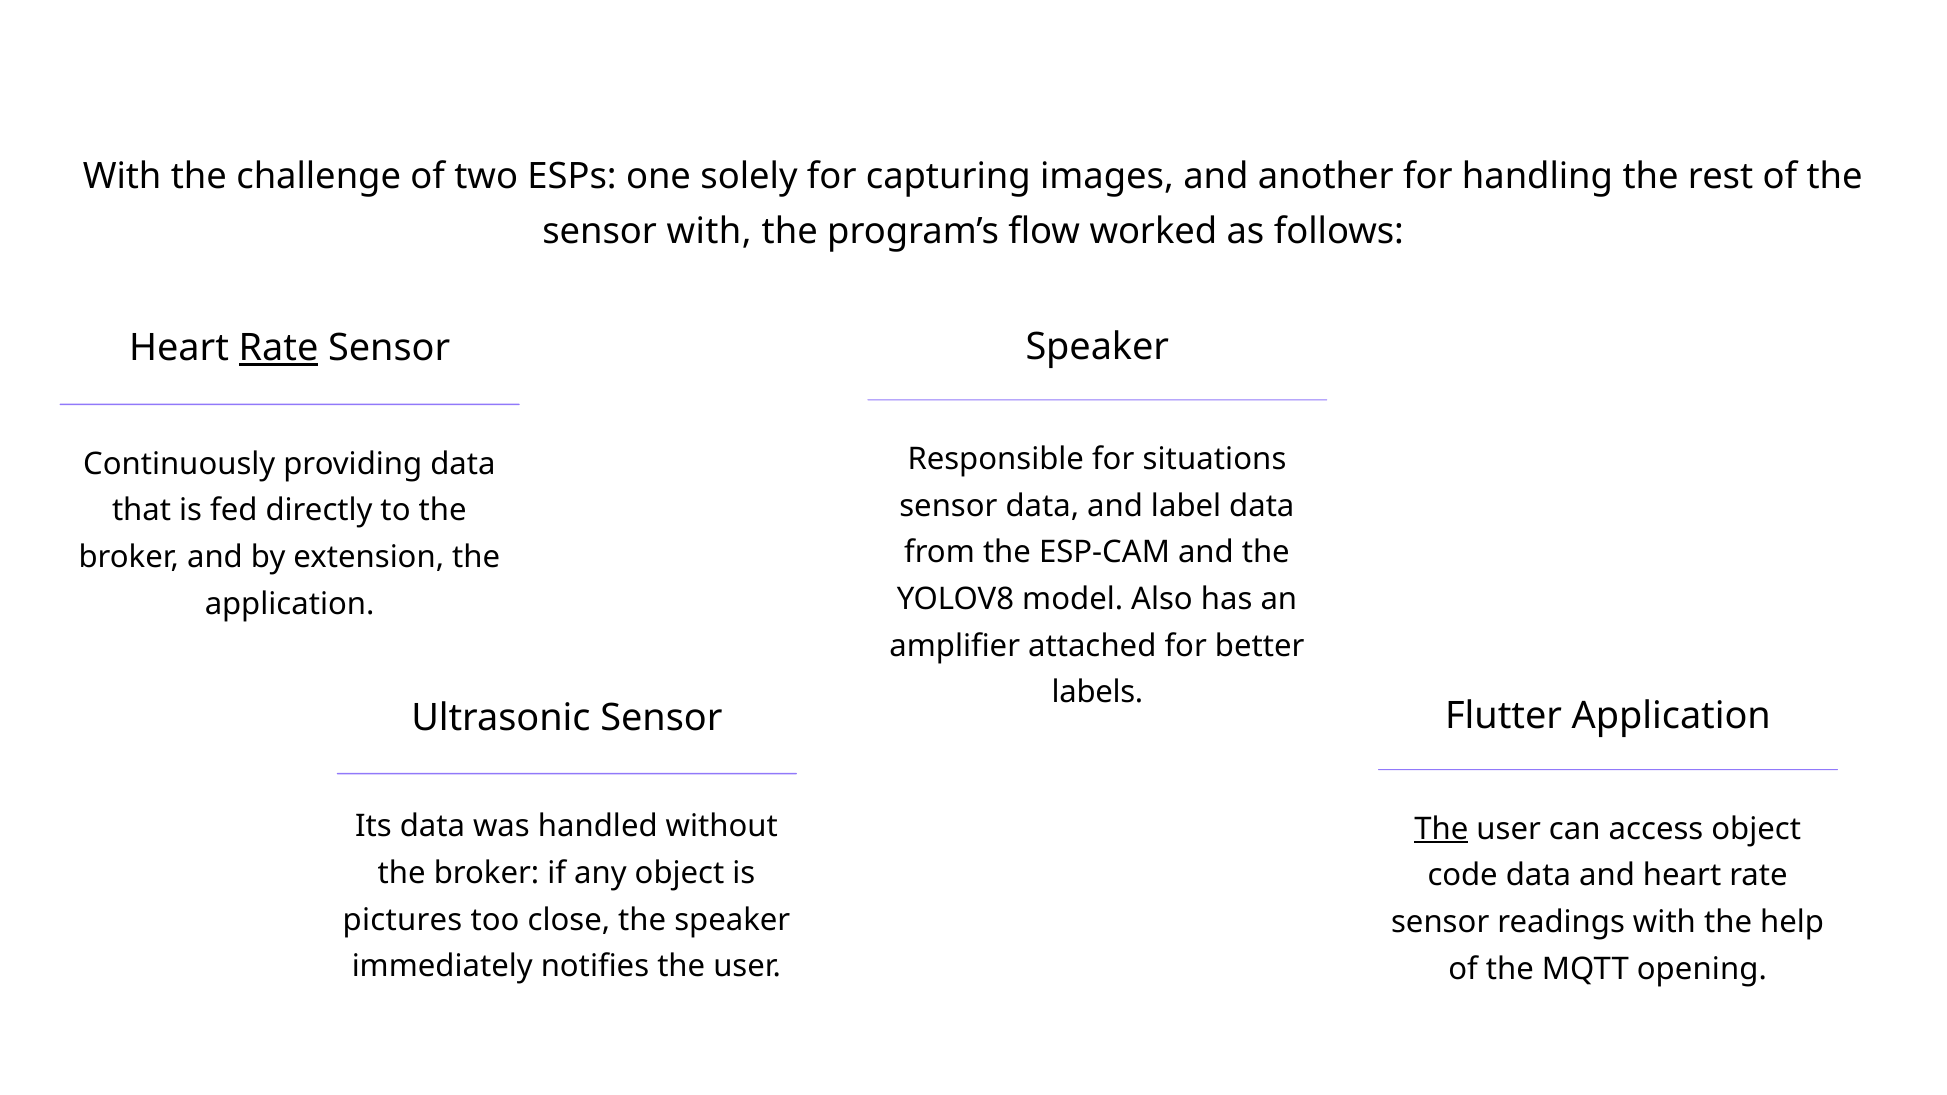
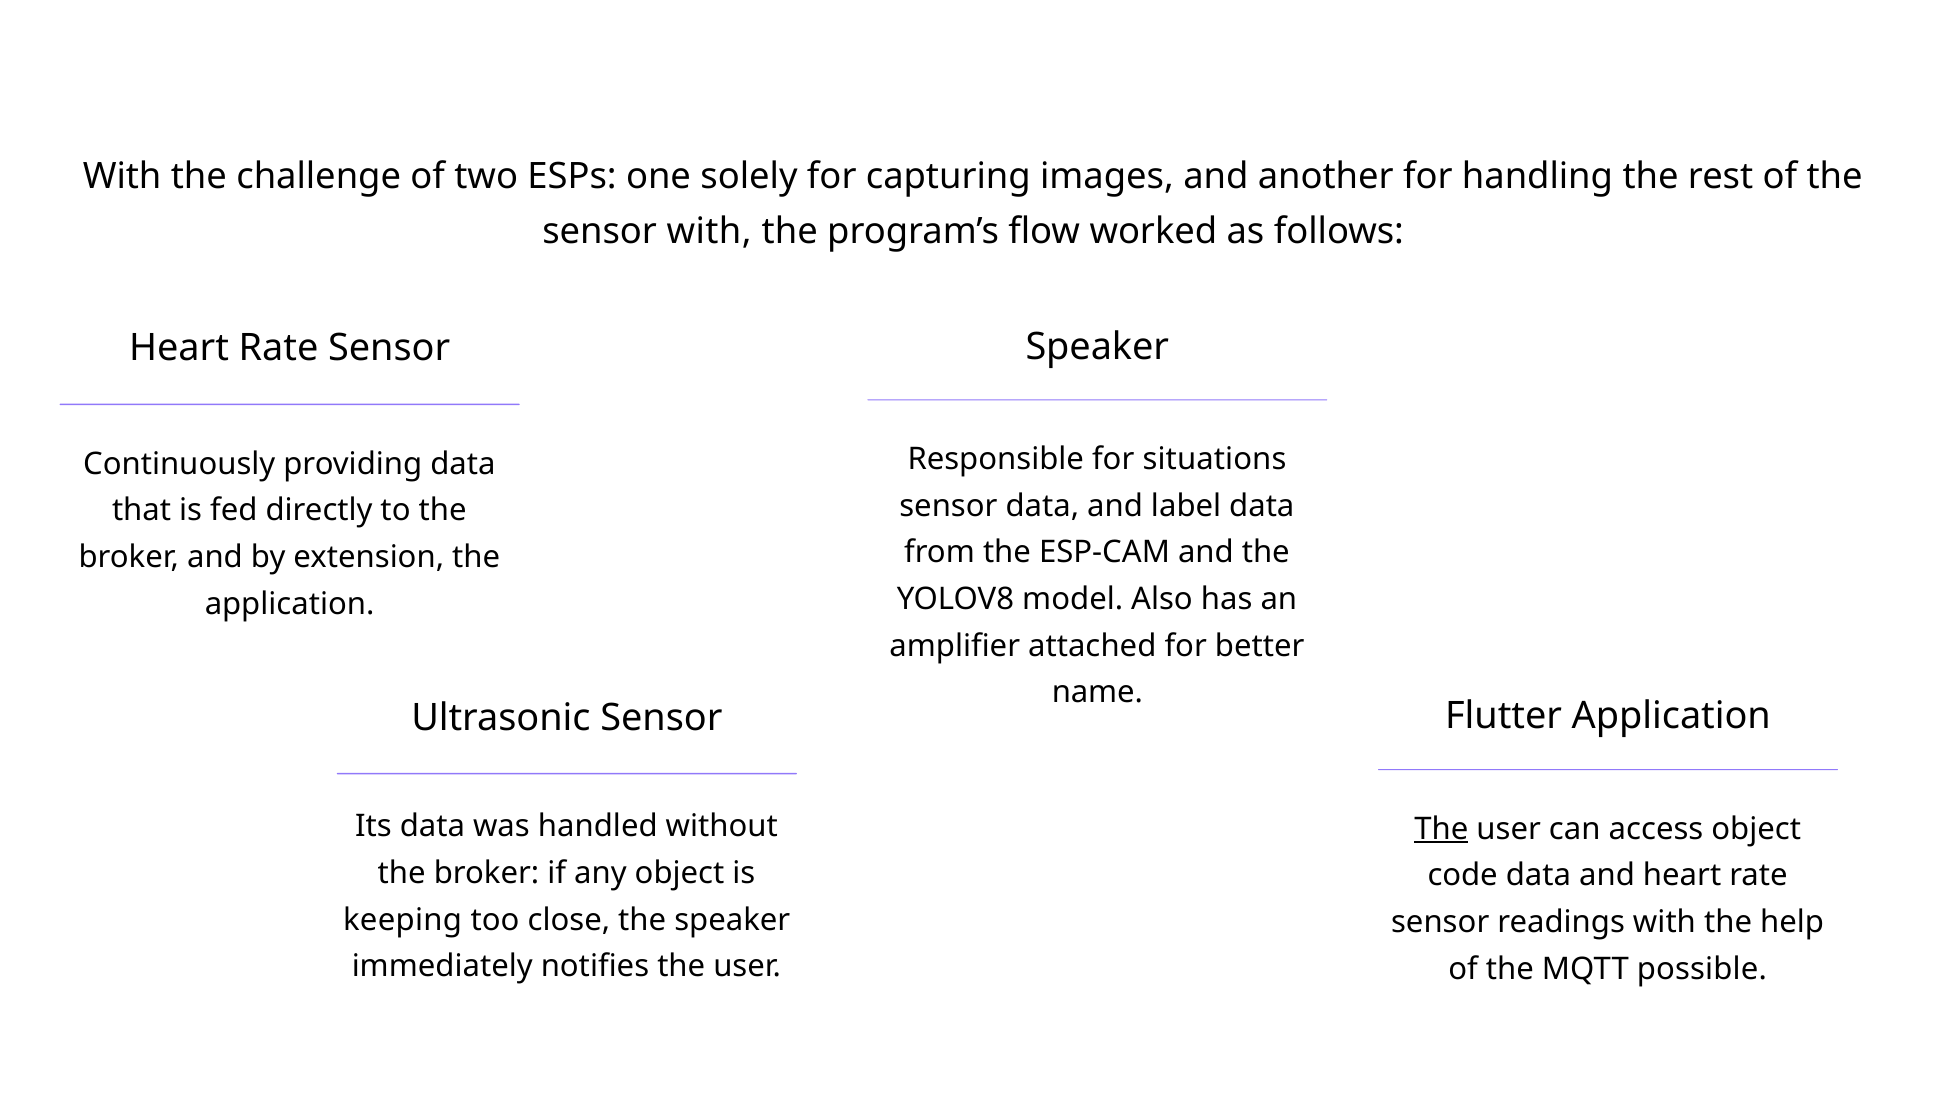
Rate underline: present -> none (279, 348)
labels: labels -> name (1097, 693)
pictures: pictures -> keeping (403, 920)
opening: opening -> possible (1702, 969)
